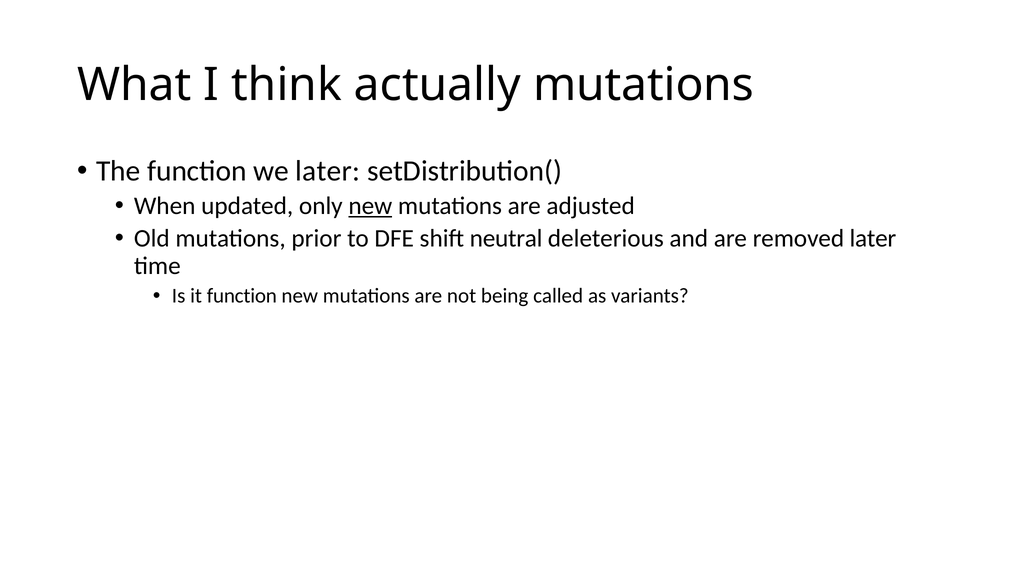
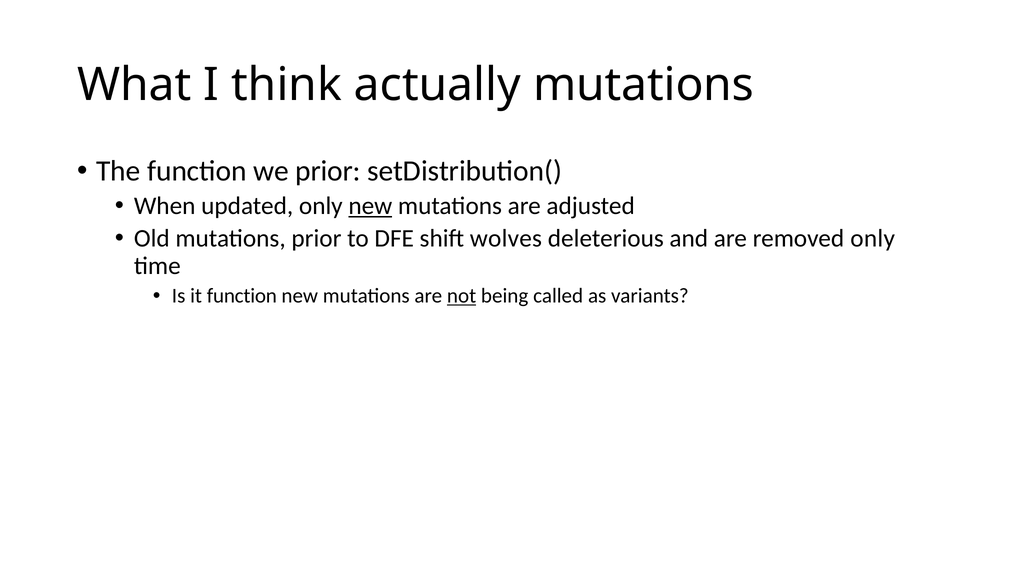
we later: later -> prior (328, 171)
neutral: neutral -> wolves (506, 238)
removed later: later -> only (873, 238)
not underline: none -> present (462, 296)
